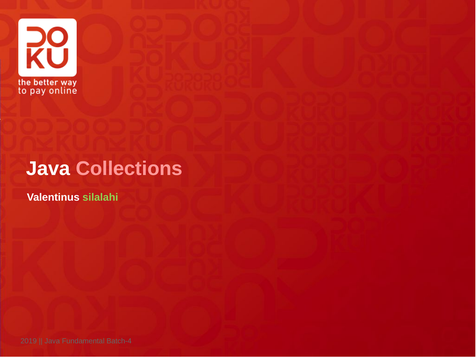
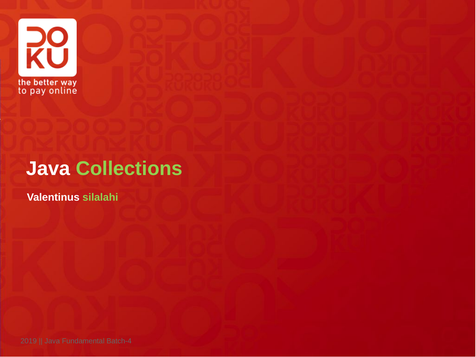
Collections colour: pink -> light green (129, 169)
